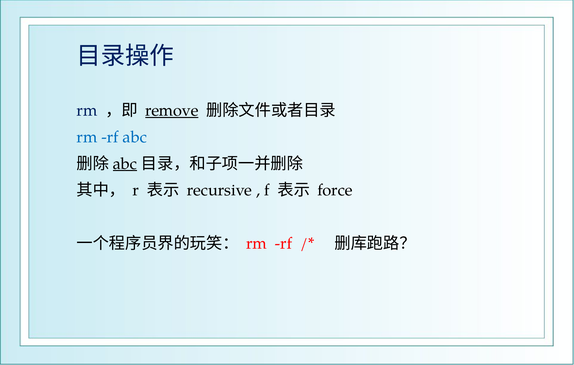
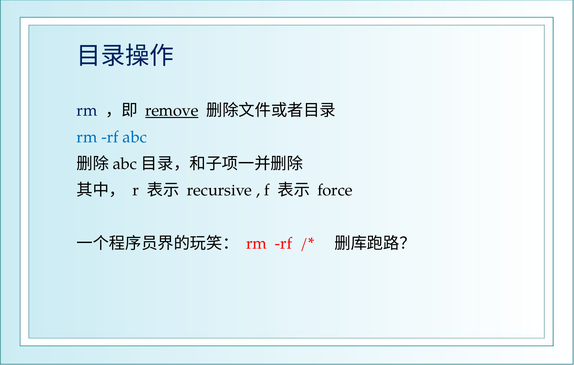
abc underline: present -> none (125, 163)
